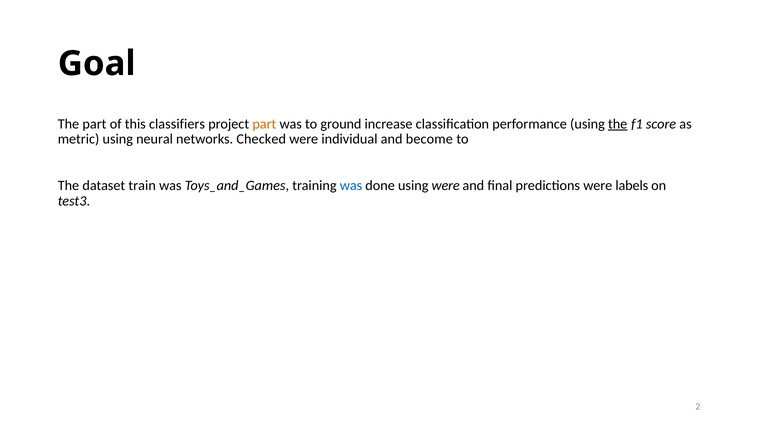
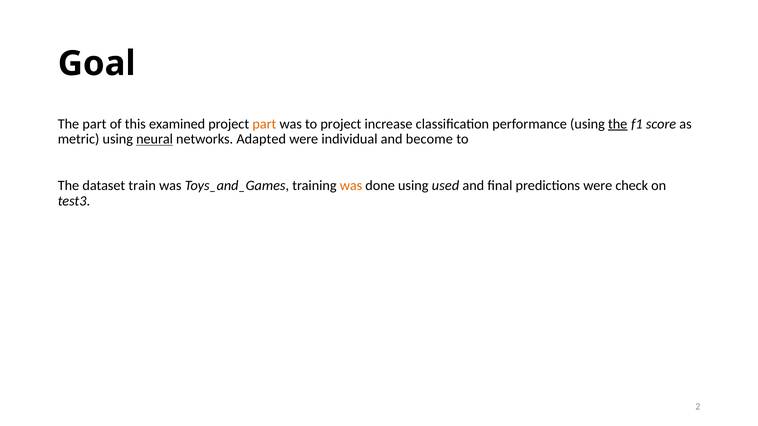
classifiers: classifiers -> examined (177, 124)
to ground: ground -> project (341, 124)
neural underline: none -> present (155, 139)
Checked: Checked -> Adapted (261, 139)
was colour: blue -> orange (351, 186)
using were: were -> used (446, 186)
labels: labels -> check (632, 186)
